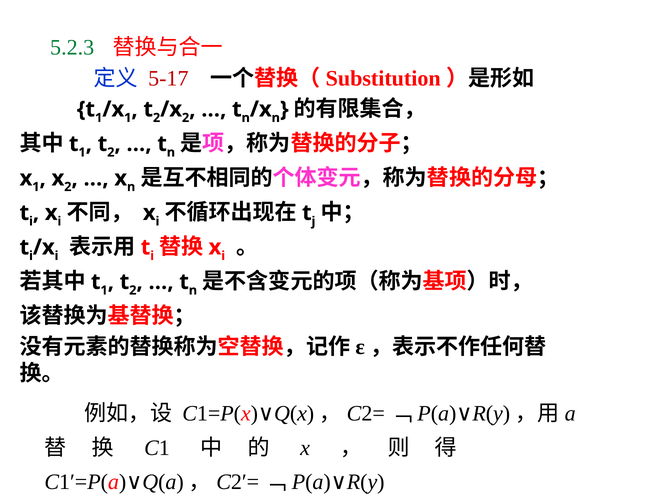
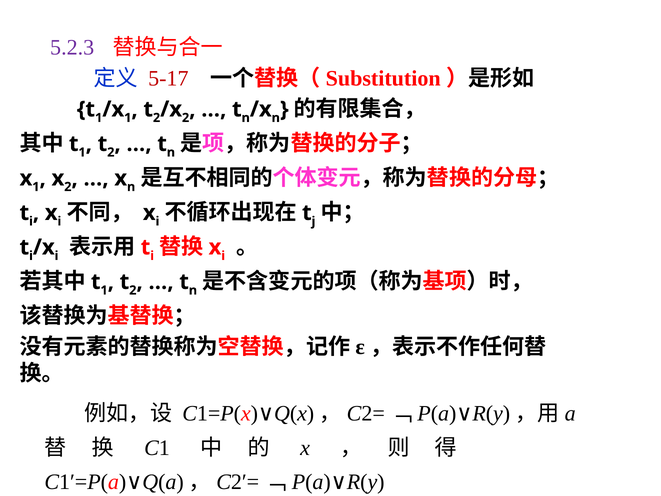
5.2.3 colour: green -> purple (72, 47)
